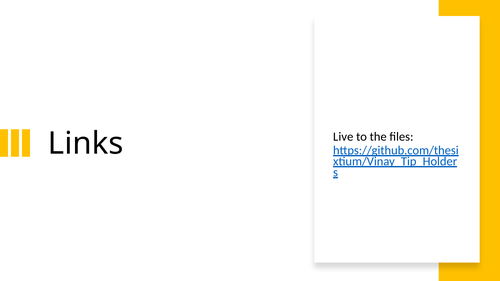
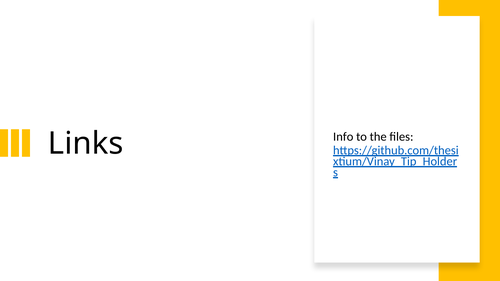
Live: Live -> Info (343, 137)
